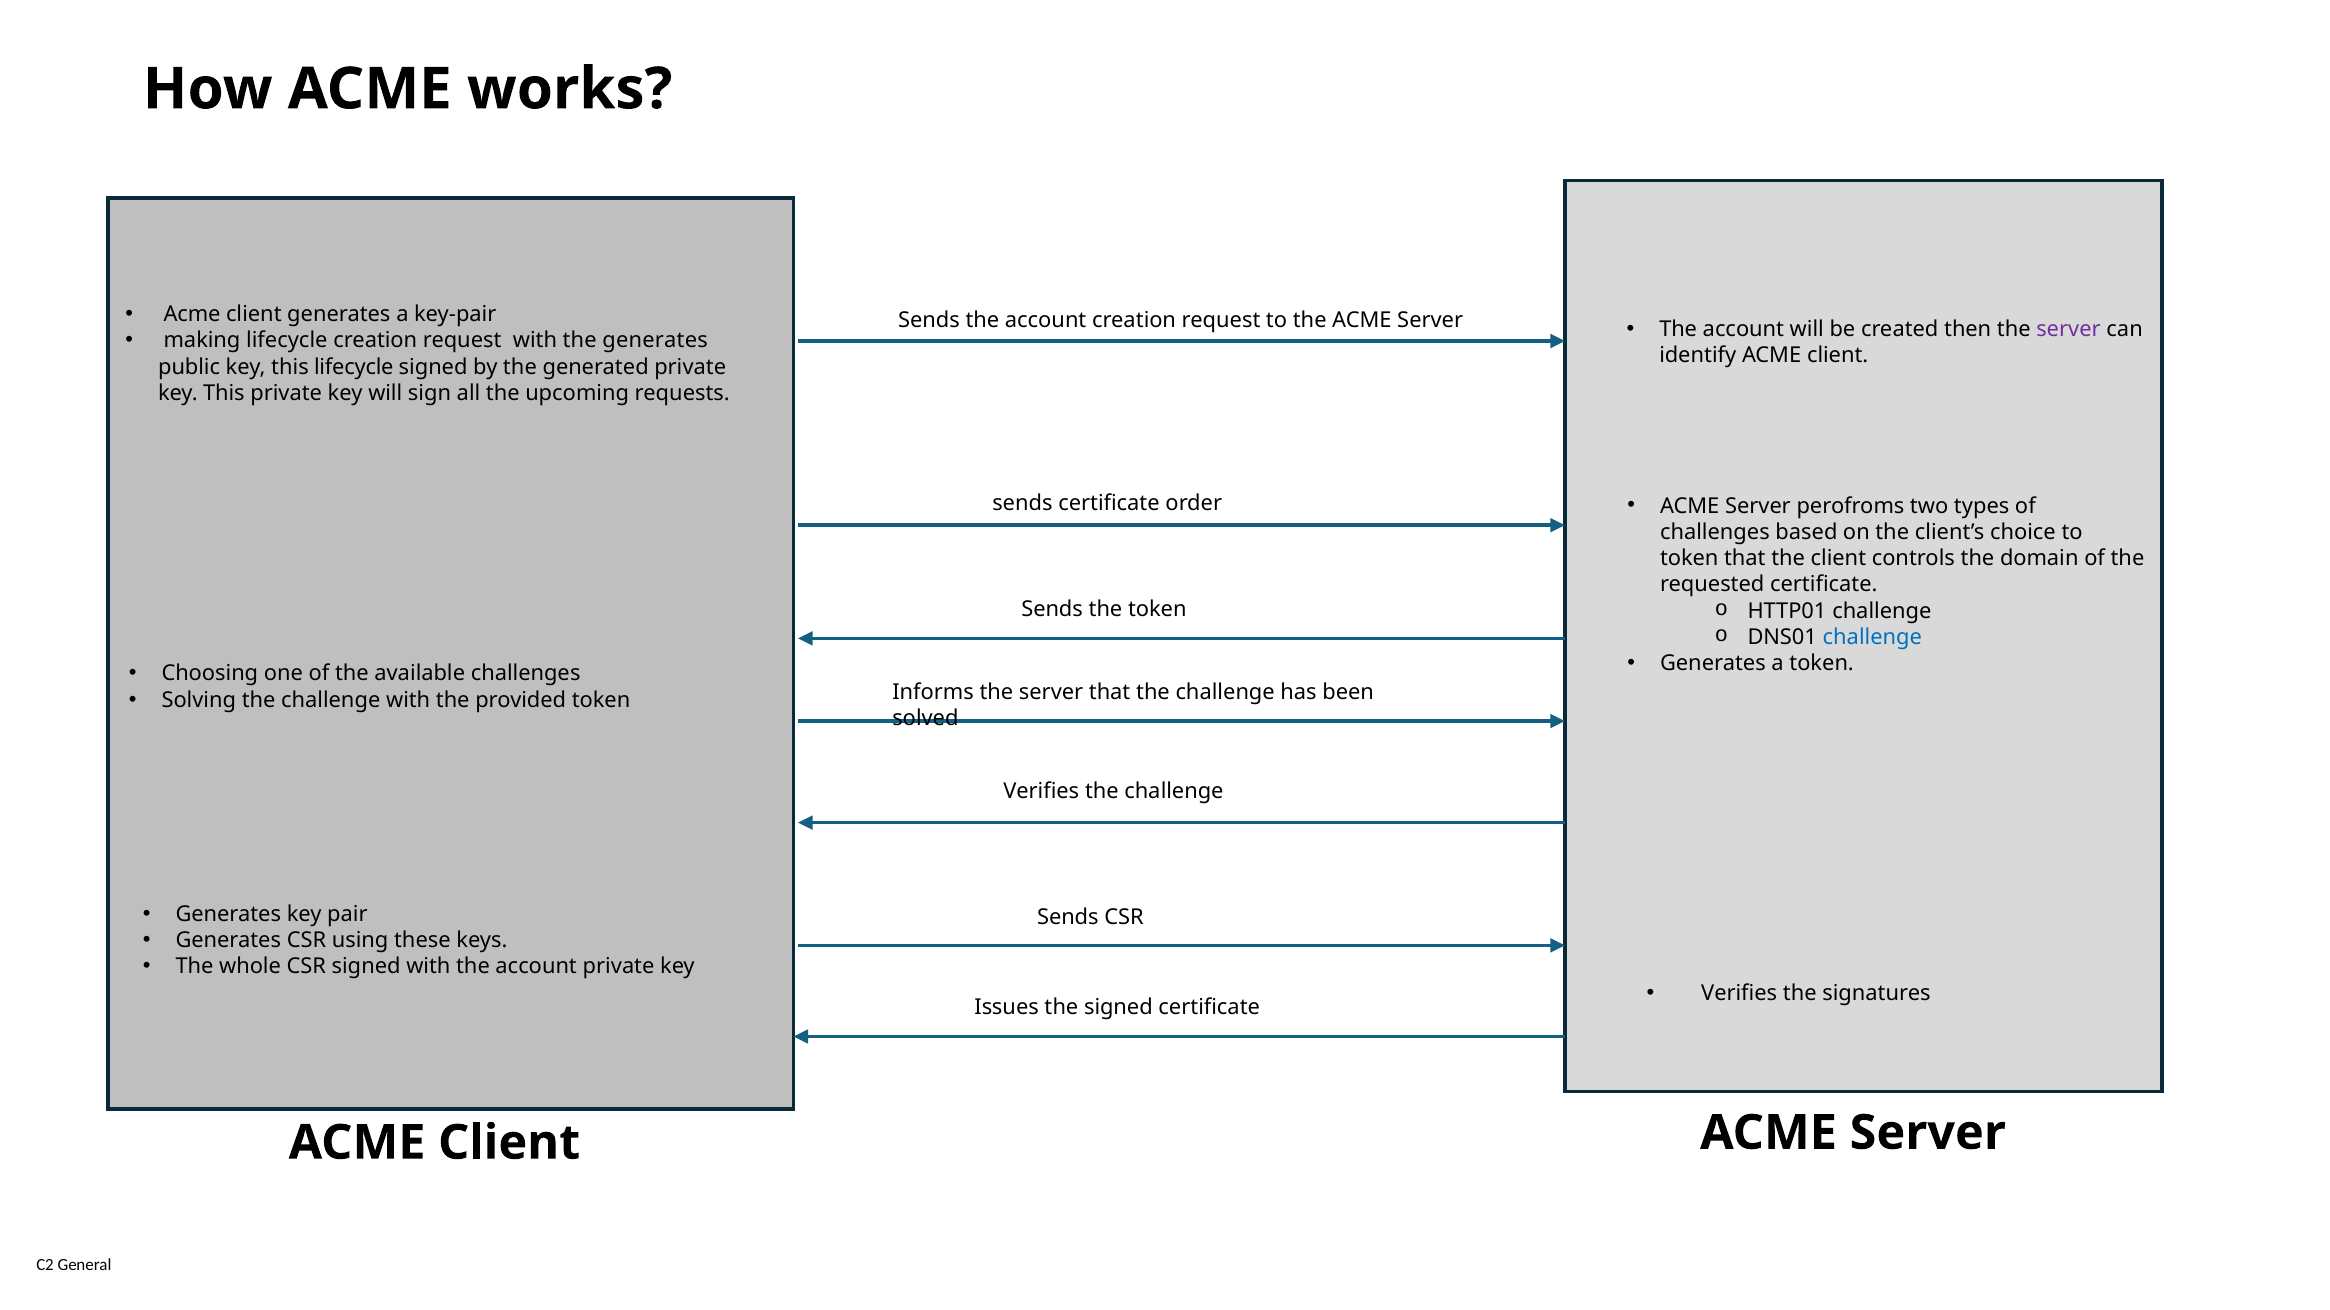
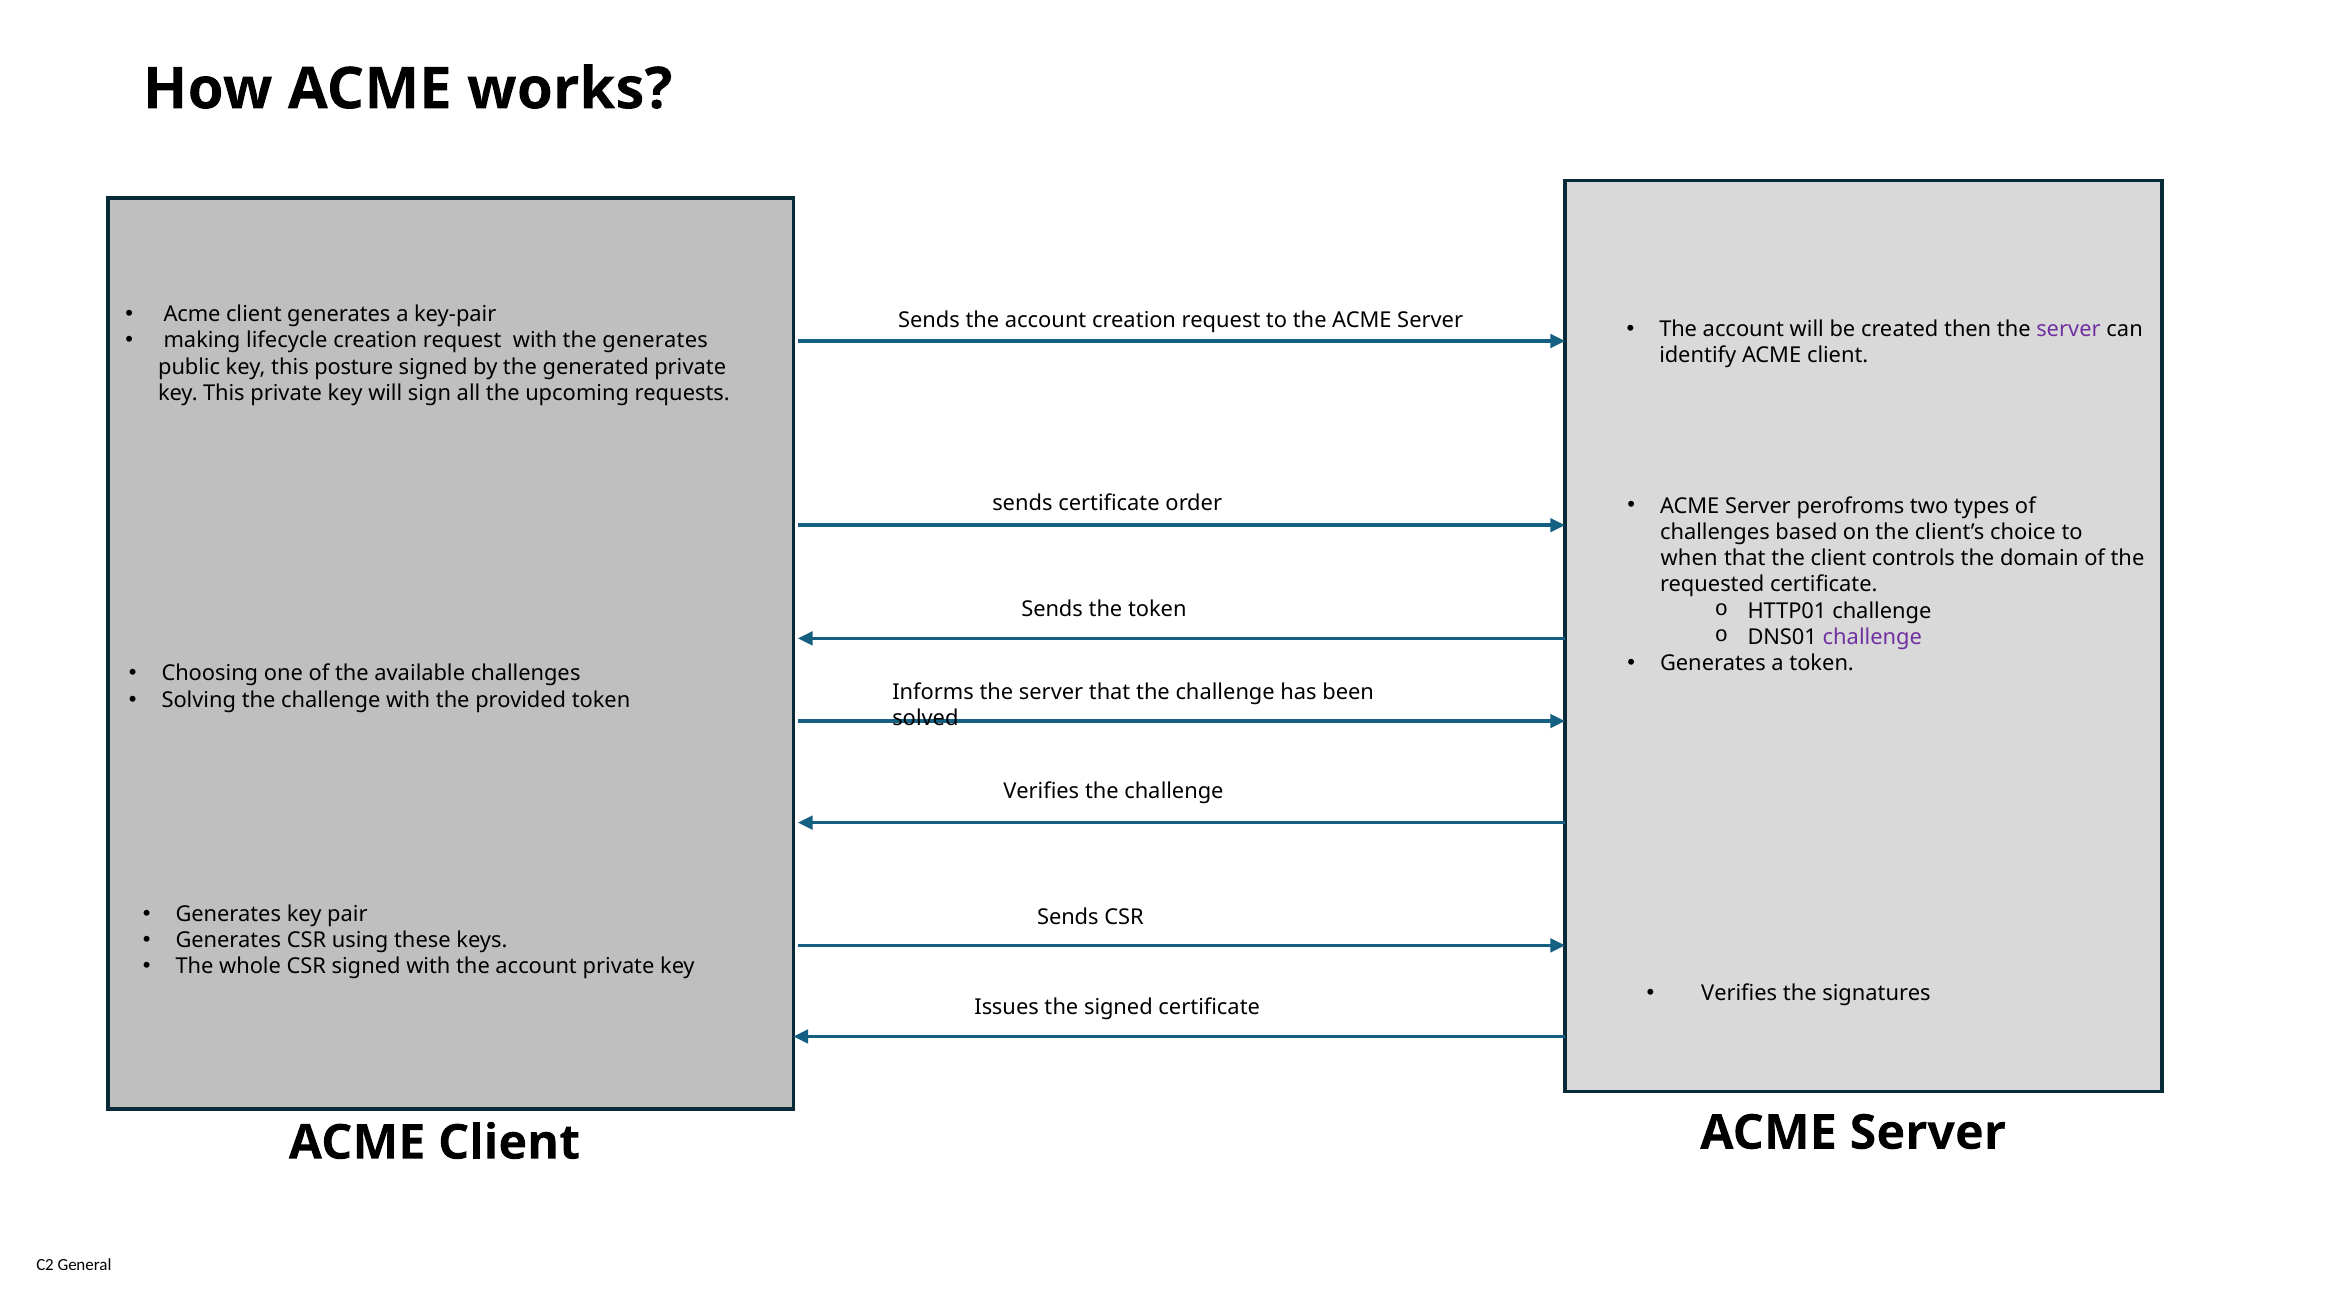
this lifecycle: lifecycle -> posture (354, 367)
token: token -> when (1689, 559)
challenge colour: blue -> purple (1872, 638)
